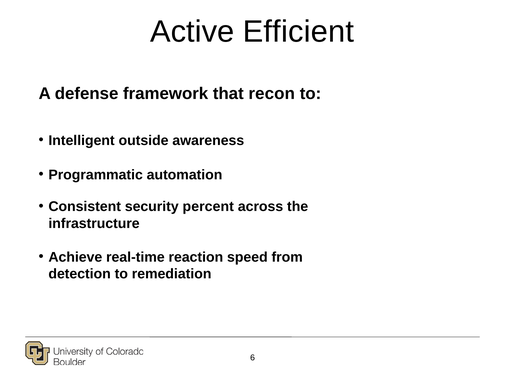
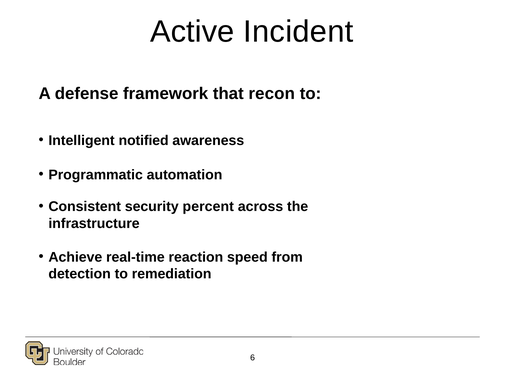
Efficient: Efficient -> Incident (298, 32)
outside: outside -> notified (144, 140)
